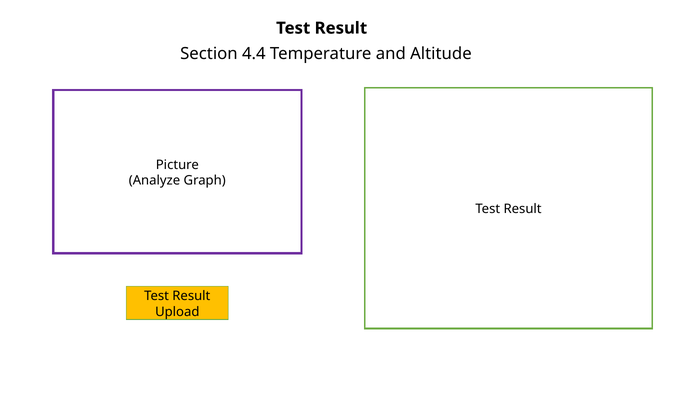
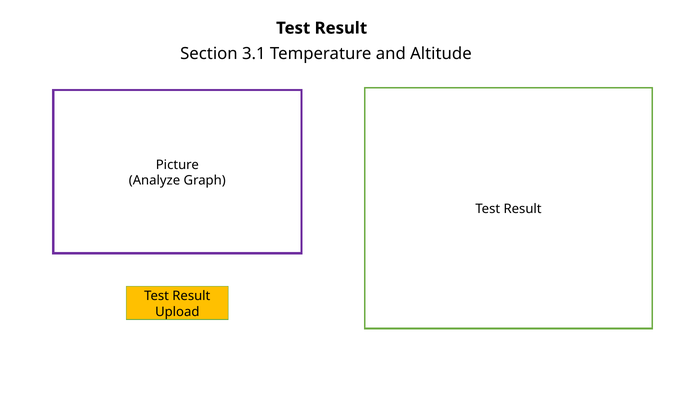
4.4: 4.4 -> 3.1 (254, 54)
